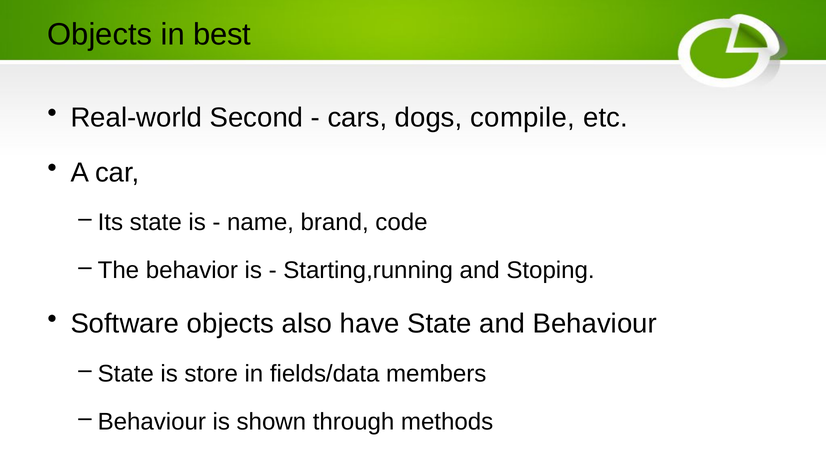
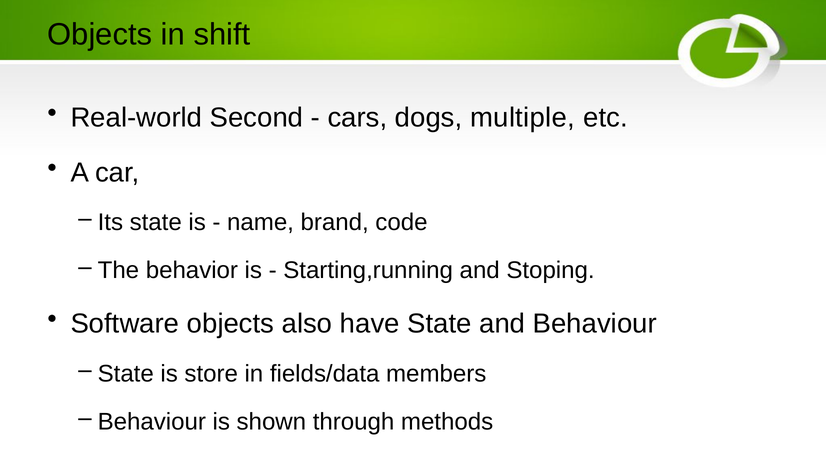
best: best -> shift (222, 35)
compile: compile -> multiple (523, 118)
